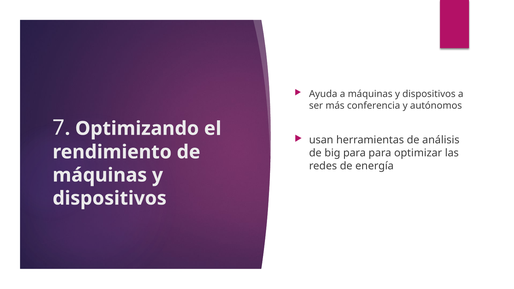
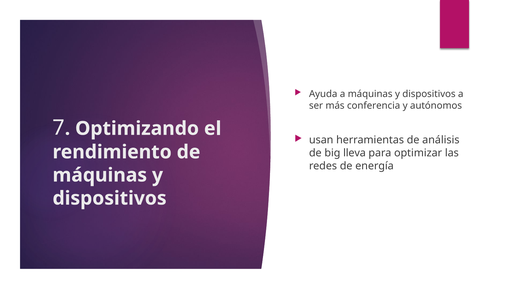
big para: para -> lleva (354, 153)
